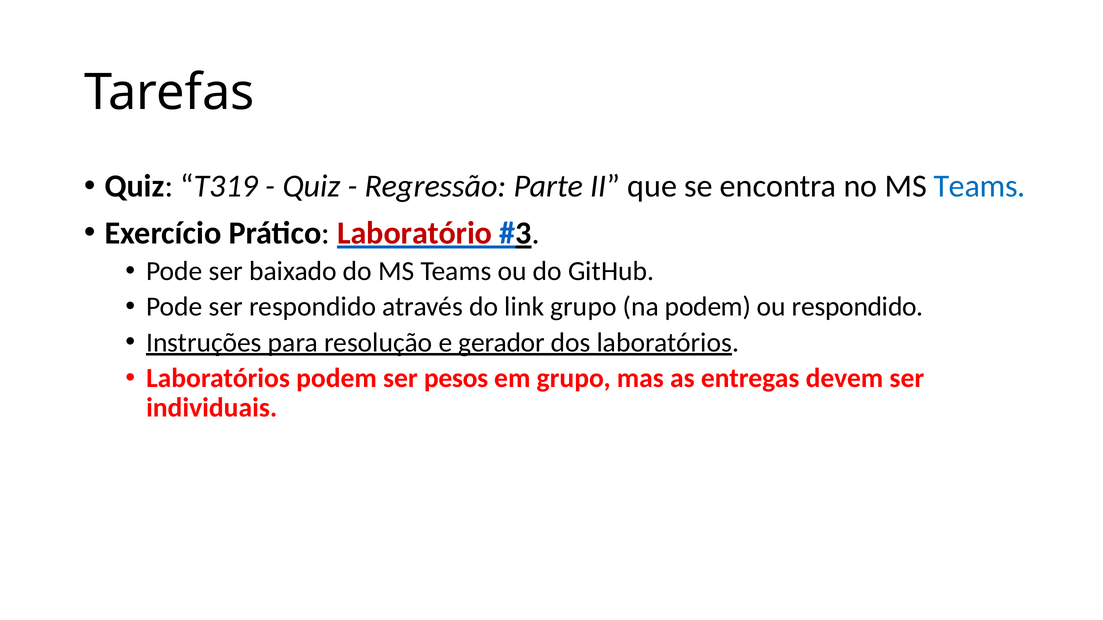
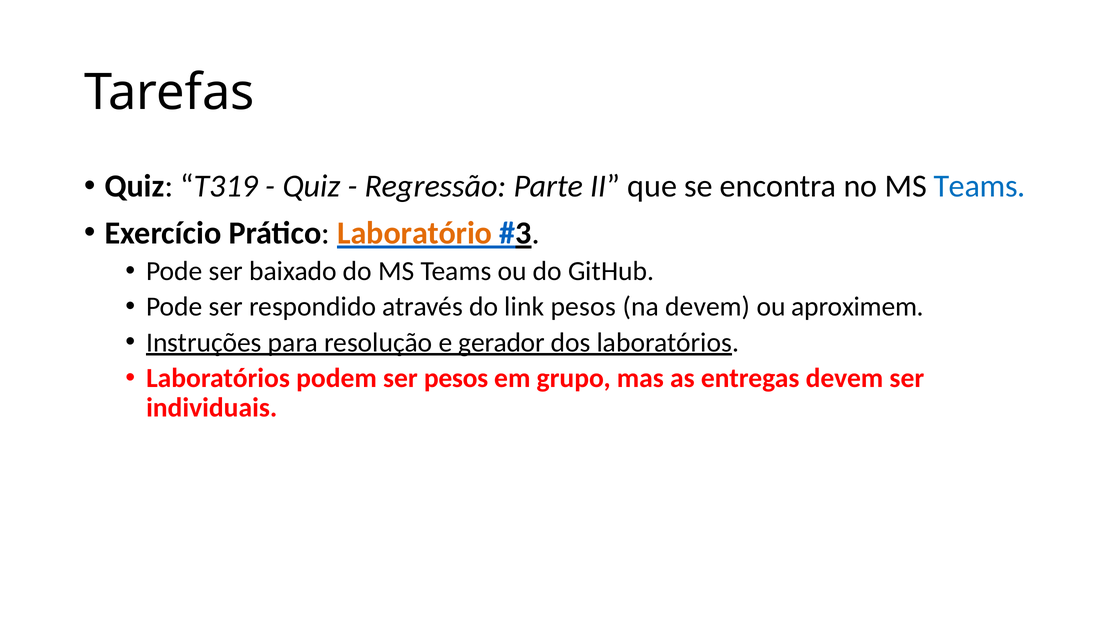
Laboratório colour: red -> orange (415, 233)
link grupo: grupo -> pesos (583, 307)
na podem: podem -> devem (708, 307)
ou respondido: respondido -> aproximem (858, 307)
